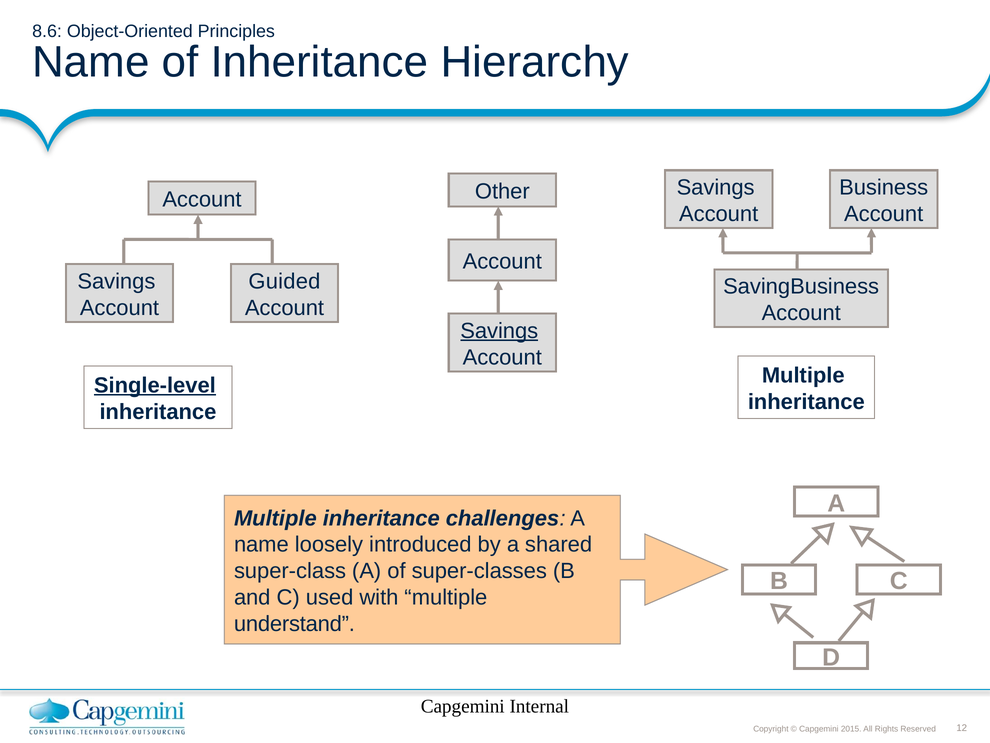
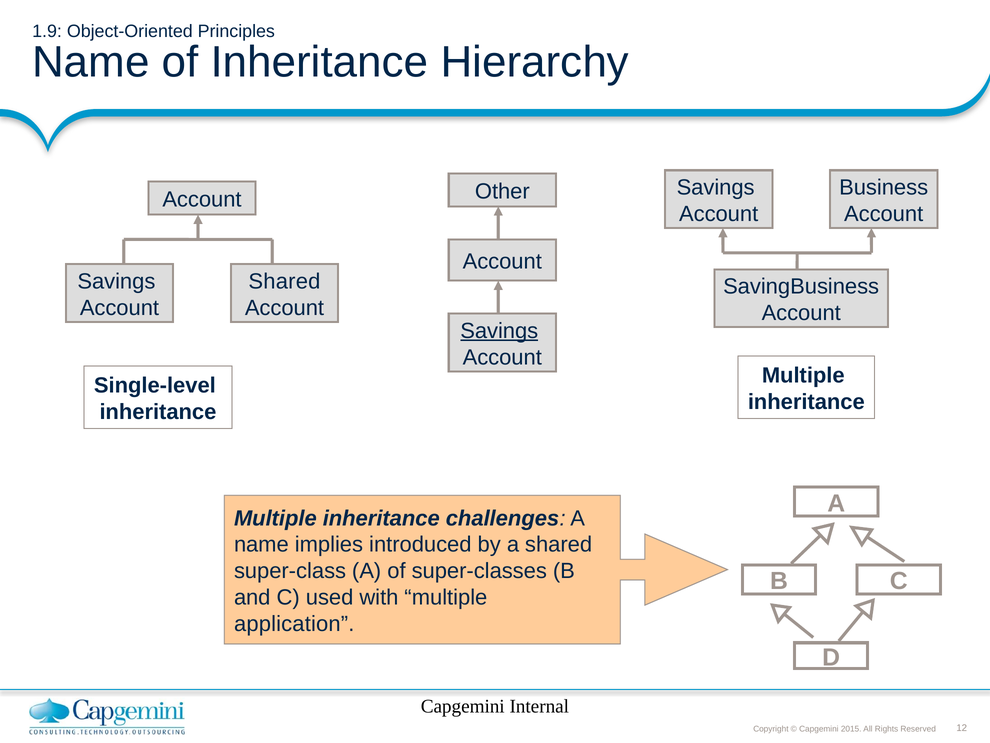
8.6: 8.6 -> 1.9 (47, 31)
Guided: Guided -> Shared (284, 281)
Single-level underline: present -> none (155, 385)
loosely: loosely -> implies (329, 544)
understand: understand -> application (294, 624)
